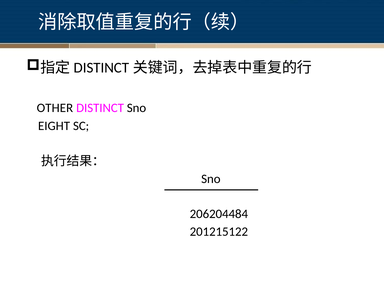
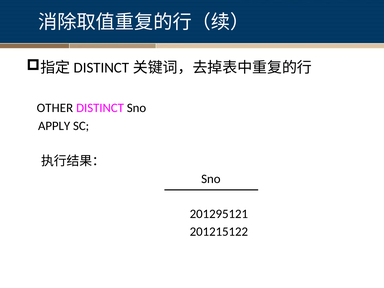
EIGHT: EIGHT -> APPLY (54, 126)
206204484: 206204484 -> 201295121 (219, 214)
